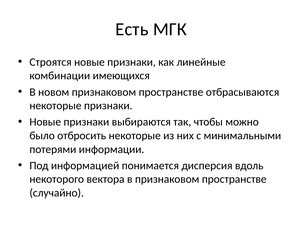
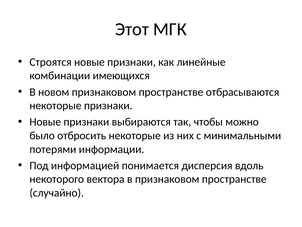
Есть: Есть -> Этот (132, 29)
